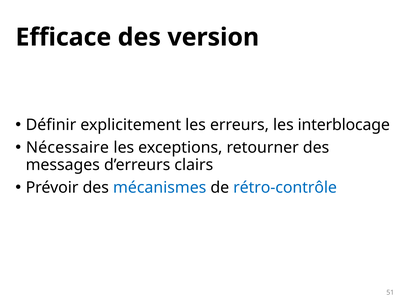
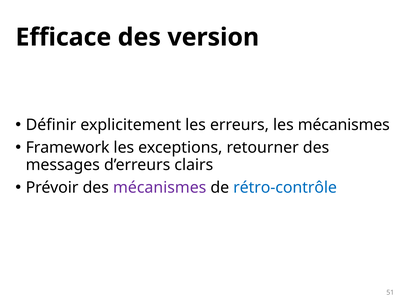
les interblocage: interblocage -> mécanismes (344, 125)
Nécessaire: Nécessaire -> Framework (68, 148)
mécanismes colour: blue -> purple (160, 188)
